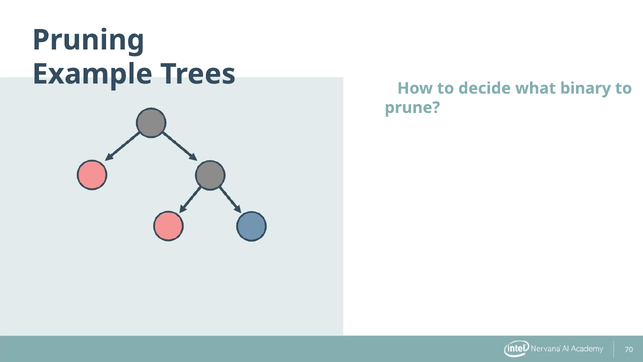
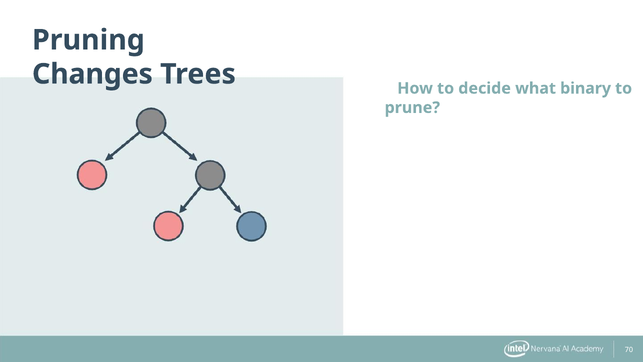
Example: Example -> Changes (92, 74)
